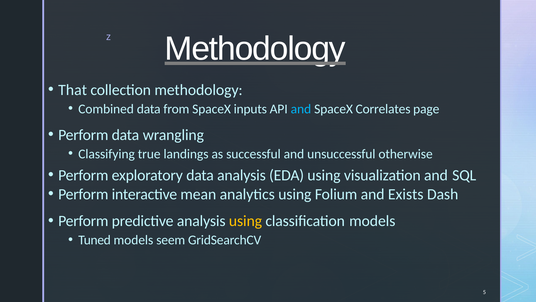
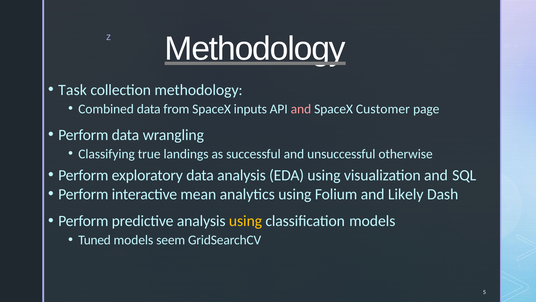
That: That -> Task (73, 90)
and colour: light blue -> pink (301, 109)
Correlates: Correlates -> Customer (383, 109)
Exists: Exists -> Likely (406, 194)
